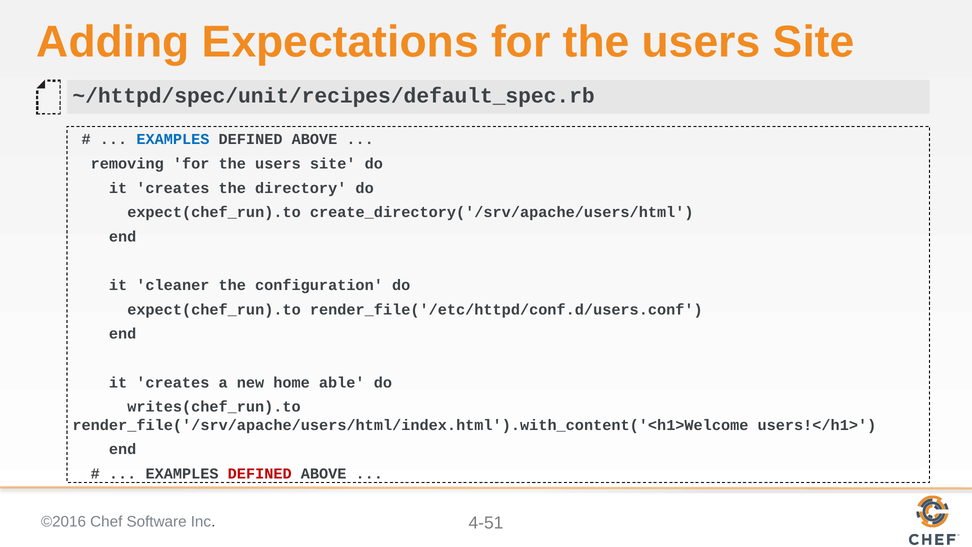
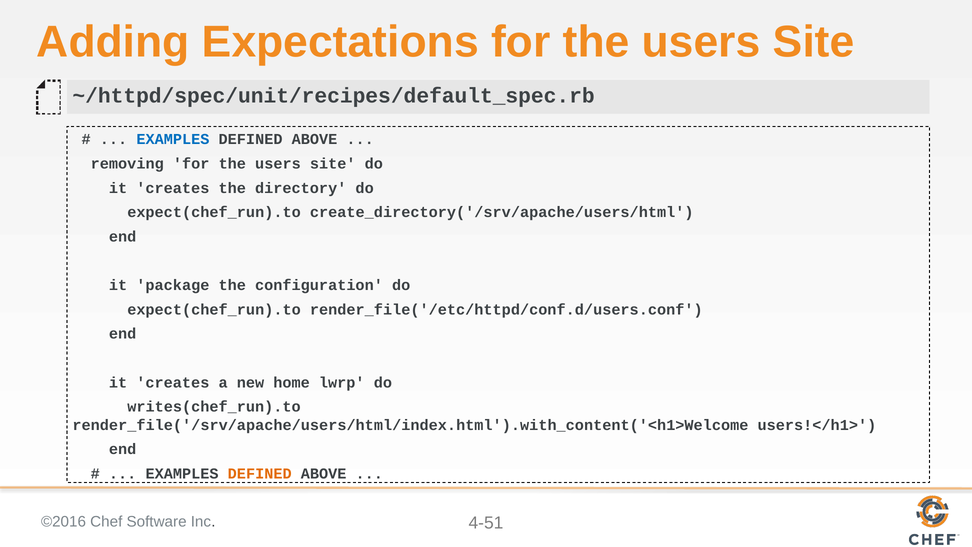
cleaner: cleaner -> package (173, 285)
able: able -> lwrp (342, 382)
DEFINED colour: red -> orange (260, 473)
